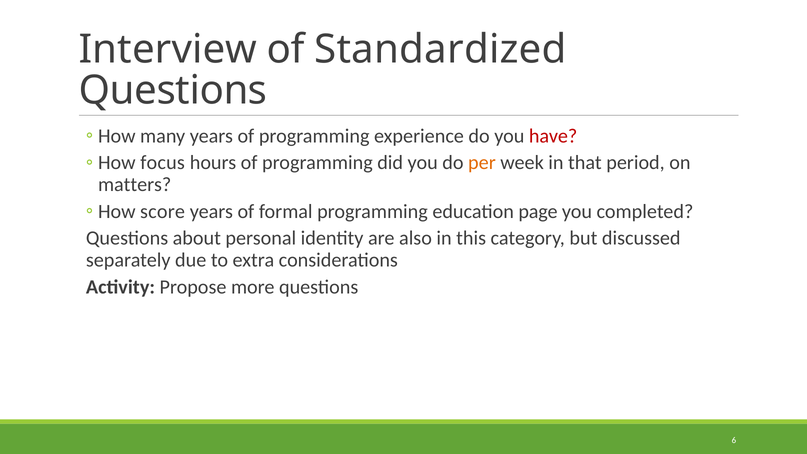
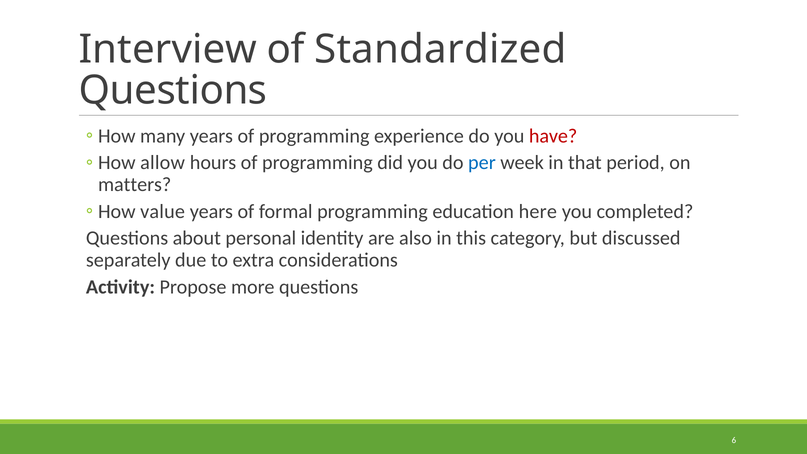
focus: focus -> allow (163, 163)
per colour: orange -> blue (482, 163)
score: score -> value (163, 211)
page: page -> here (538, 211)
